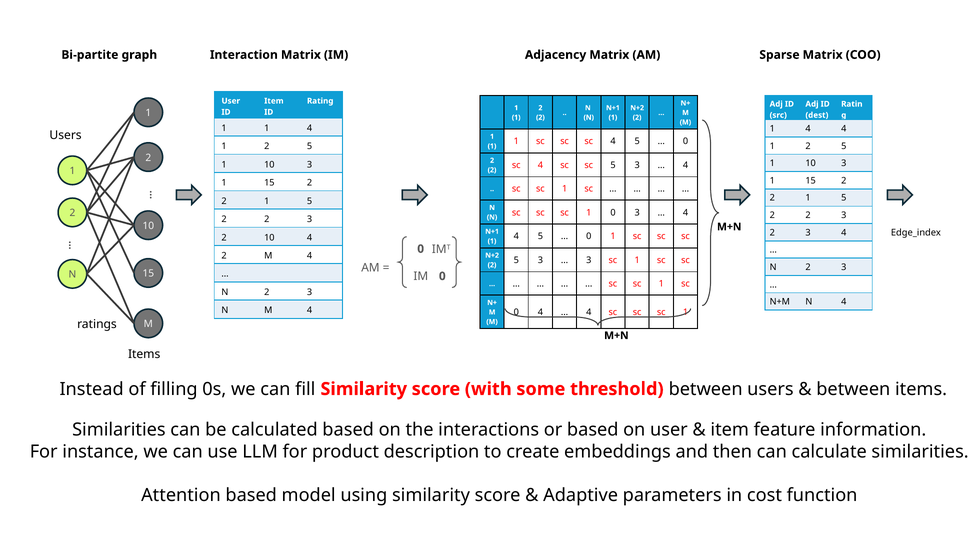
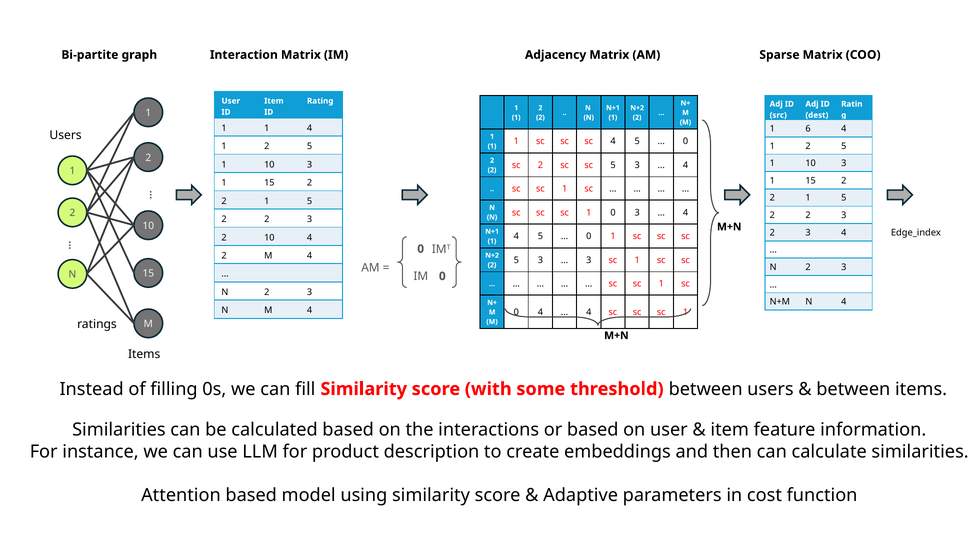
4: 4 -> 6 (808, 129)
4: 4 -> 2 (540, 165)
